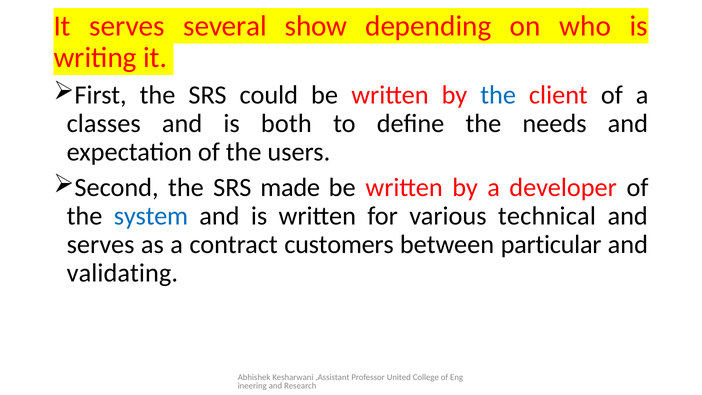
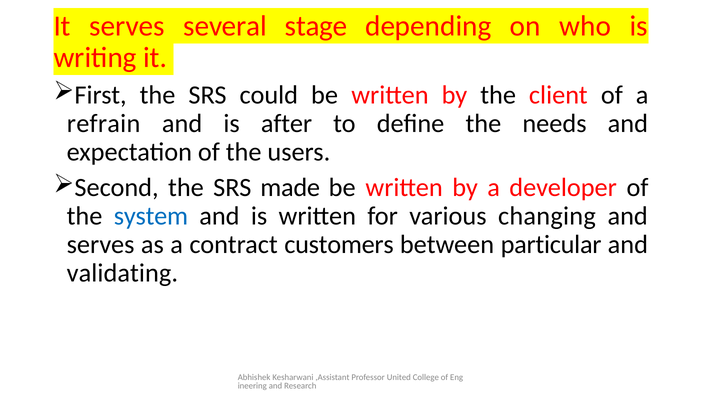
show: show -> stage (316, 26)
the colour: blue -> black (498, 95)
classes: classes -> refrain (104, 123)
both: both -> after (287, 123)
technical: technical -> changing (547, 216)
